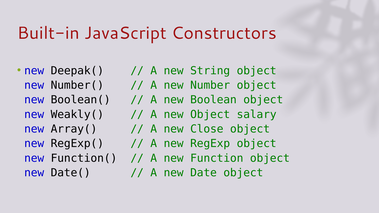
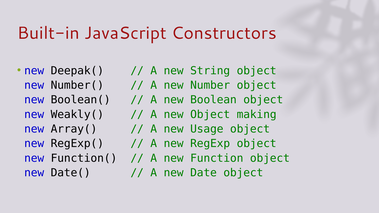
salary: salary -> making (257, 115)
Close: Close -> Usage (207, 129)
